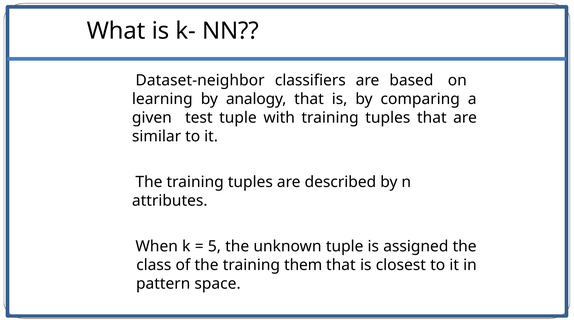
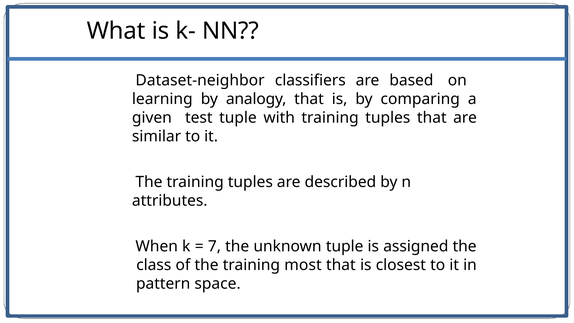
5: 5 -> 7 (214, 246)
them: them -> most (303, 265)
